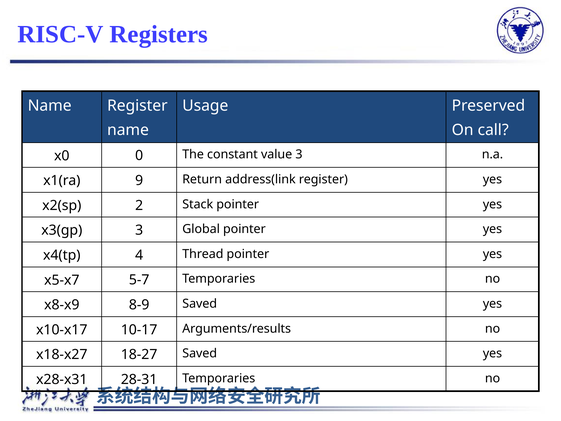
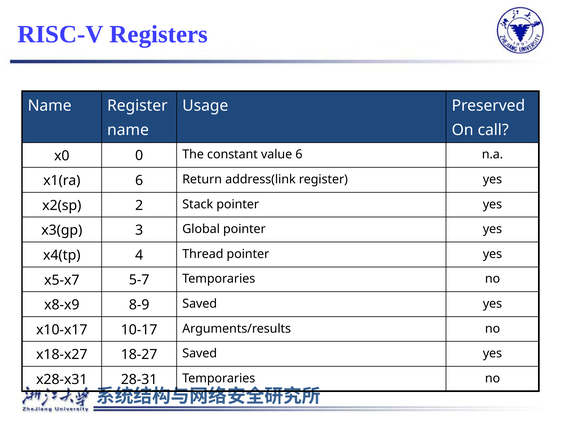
value 3: 3 -> 6 (299, 154)
x1(ra 9: 9 -> 6 (139, 180)
